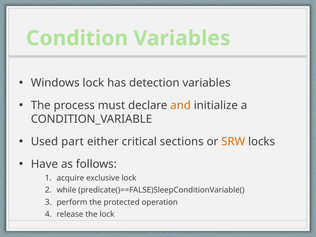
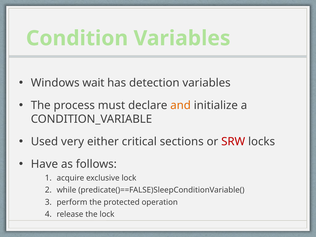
Windows lock: lock -> wait (93, 83)
part: part -> very (73, 142)
SRW colour: orange -> red (233, 142)
